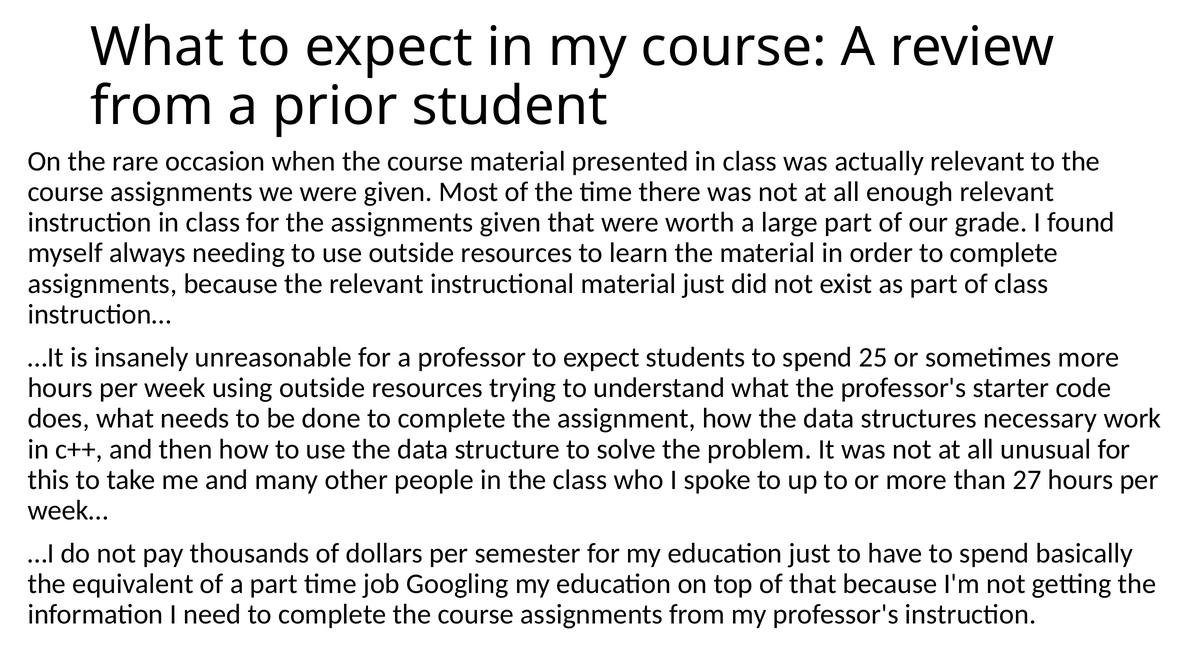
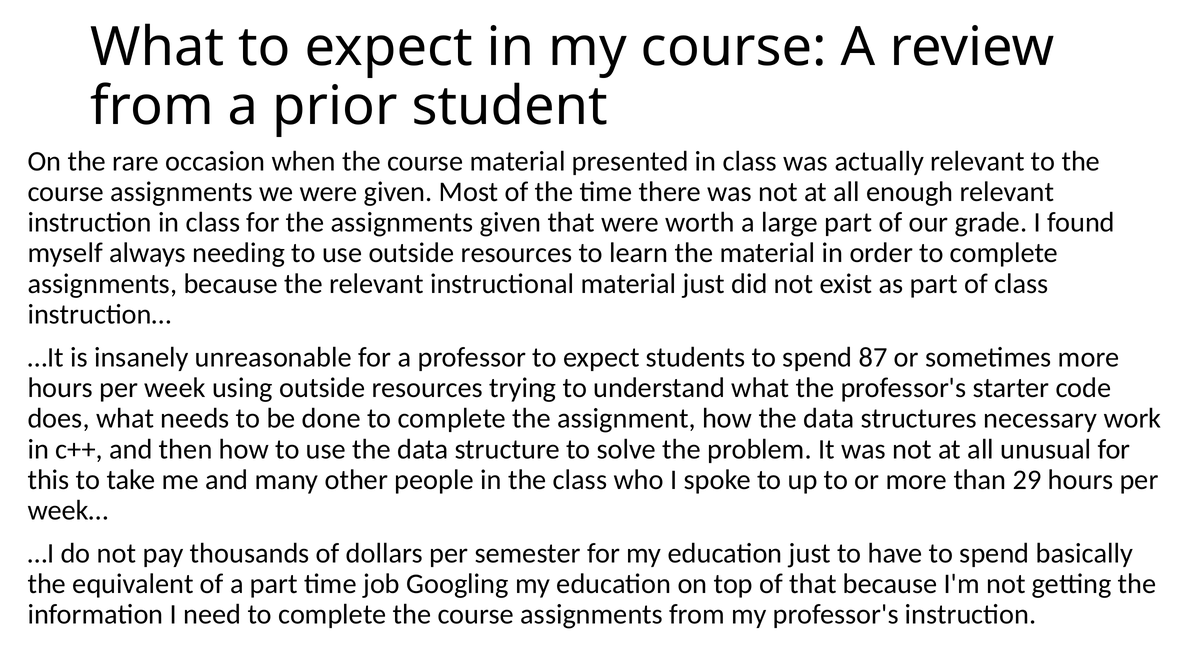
25: 25 -> 87 (873, 357)
27: 27 -> 29 (1027, 480)
